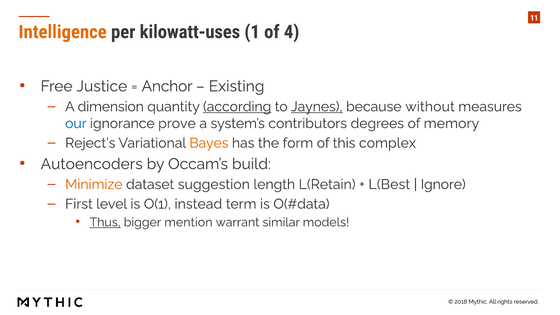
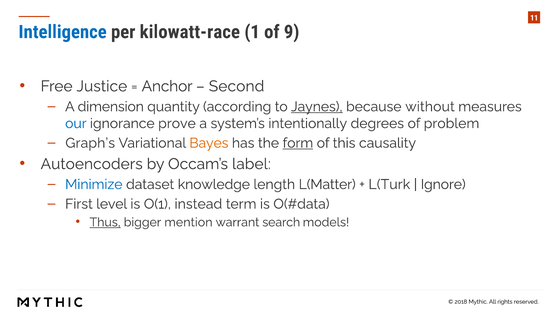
Intelligence colour: orange -> blue (63, 32)
kilowatt-uses: kilowatt-uses -> kilowatt-race (190, 32)
4: 4 -> 9 (292, 32)
Existing: Existing -> Second (237, 86)
according underline: present -> none (237, 107)
contributors: contributors -> intentionally (308, 123)
memory: memory -> problem (452, 123)
Reject’s: Reject’s -> Graph’s (90, 143)
form underline: none -> present (298, 143)
complex: complex -> causality (387, 143)
build: build -> label (251, 164)
Minimize colour: orange -> blue (94, 184)
suggestion: suggestion -> knowledge (214, 184)
L(Retain: L(Retain -> L(Matter (327, 184)
L(Best: L(Best -> L(Turk (389, 184)
similar: similar -> search (281, 222)
